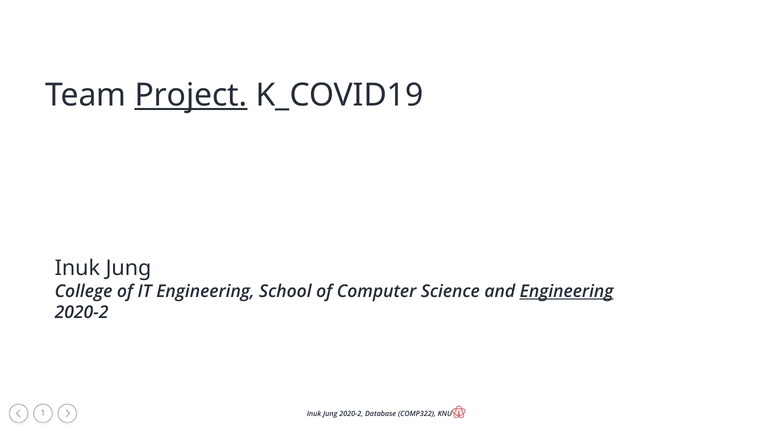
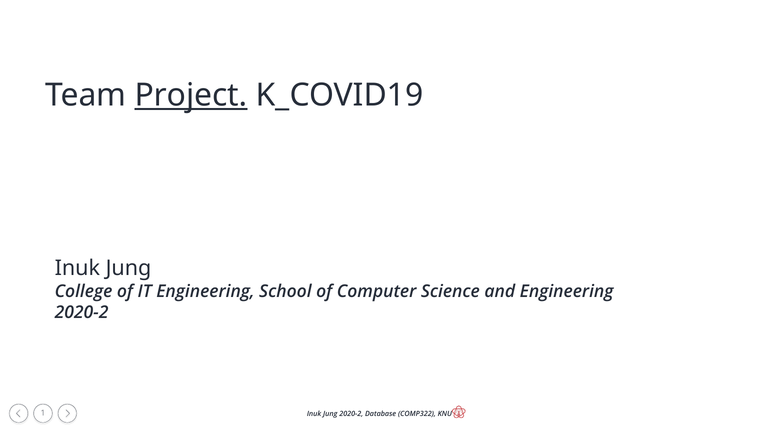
Engineering underline: present -> none (567, 291)
